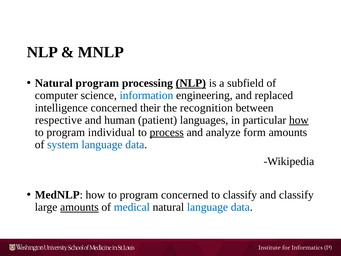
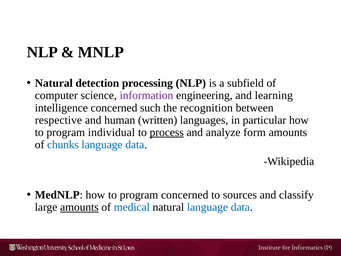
Natural program: program -> detection (97, 83)
NLP underline: present -> none (191, 83)
information colour: blue -> purple (146, 95)
replaced: replaced -> learning (274, 95)
their: their -> such (150, 108)
patient: patient -> written (158, 120)
how underline: present -> none (299, 120)
system: system -> chunks (63, 144)
to classify: classify -> sources (240, 195)
